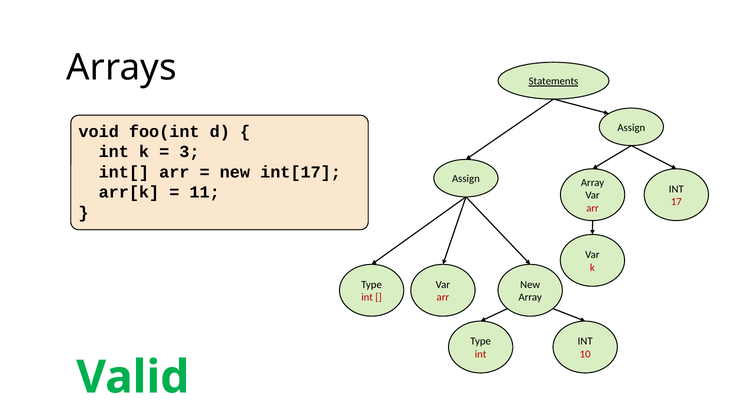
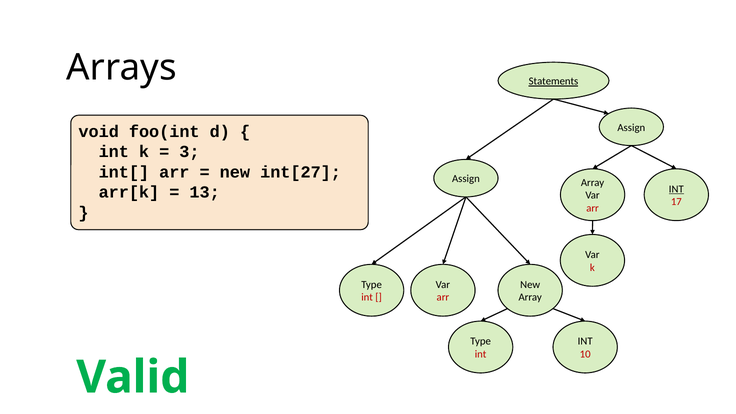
int[17: int[17 -> int[27 (301, 172)
INT underline: none -> present (676, 189)
11: 11 -> 13 (205, 192)
